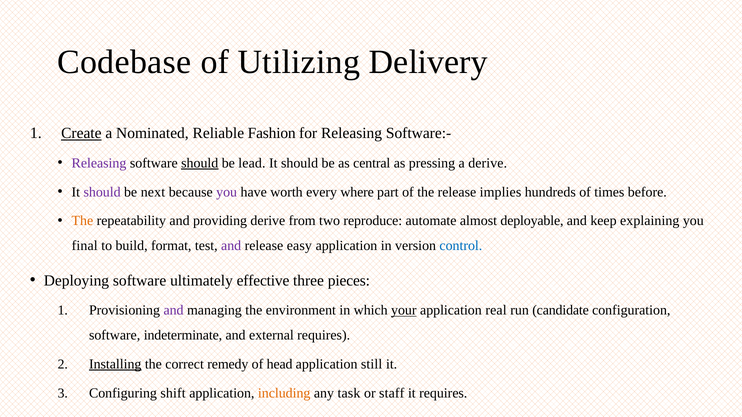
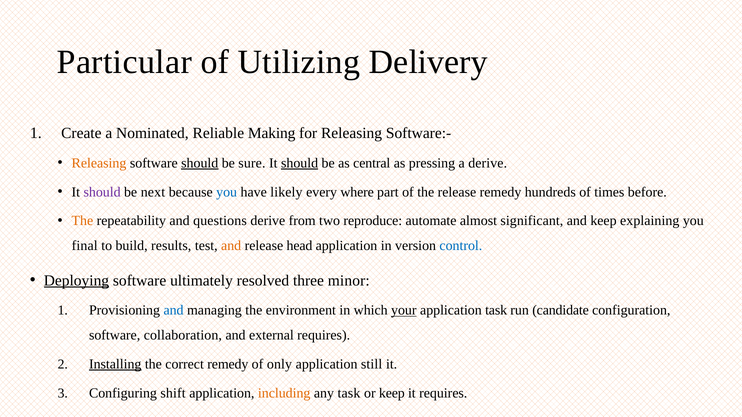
Codebase: Codebase -> Particular (124, 62)
Create underline: present -> none (81, 134)
Fashion: Fashion -> Making (272, 134)
Releasing colour: purple -> orange (99, 163)
lead: lead -> sure (252, 163)
should underline: none -> present (300, 163)
you colour: purple -> blue (227, 192)
worth: worth -> likely (286, 192)
release implies: implies -> remedy (501, 192)
providing: providing -> questions (220, 221)
deployable: deployable -> significant (532, 221)
format: format -> results (171, 246)
and colour: purple -> orange (231, 246)
easy: easy -> head (299, 246)
Deploying underline: none -> present (76, 281)
effective: effective -> resolved (263, 281)
pieces: pieces -> minor (349, 281)
and colour: purple -> blue (174, 311)
application real: real -> task (496, 311)
indeterminate: indeterminate -> collaboration (183, 336)
head: head -> only (279, 364)
or staff: staff -> keep (392, 393)
